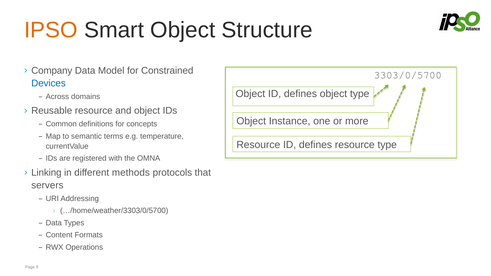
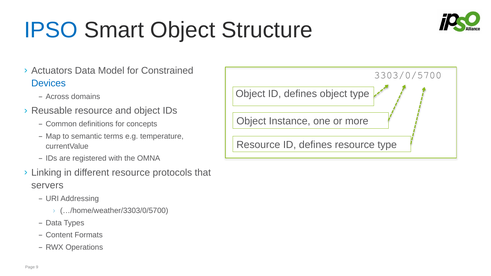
IPSO colour: orange -> blue (51, 30)
Company: Company -> Actuators (52, 71)
different methods: methods -> resource (131, 173)
